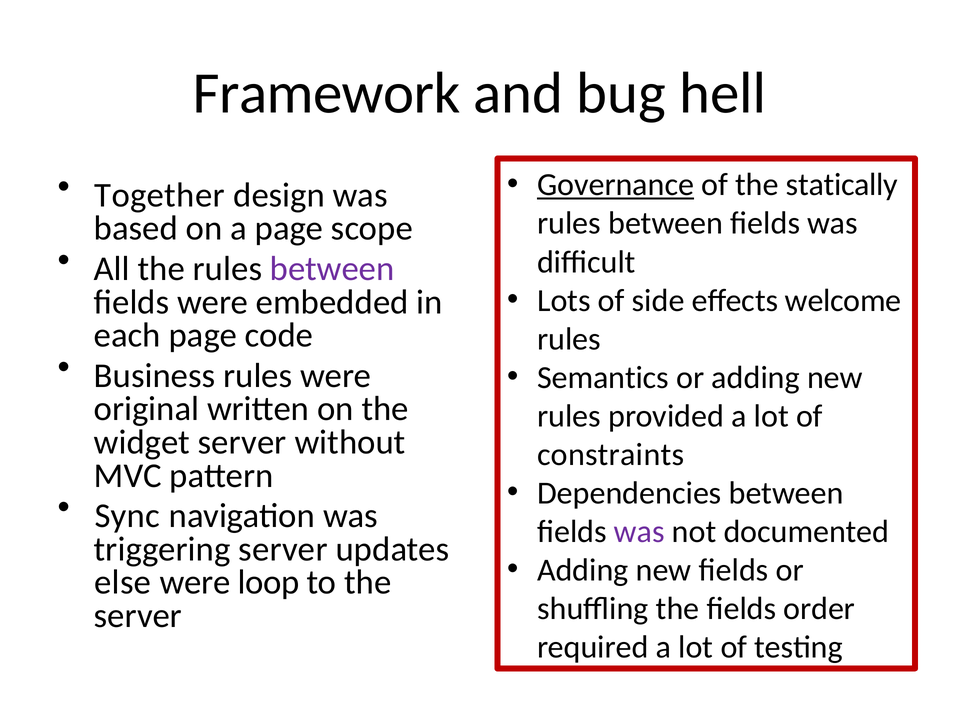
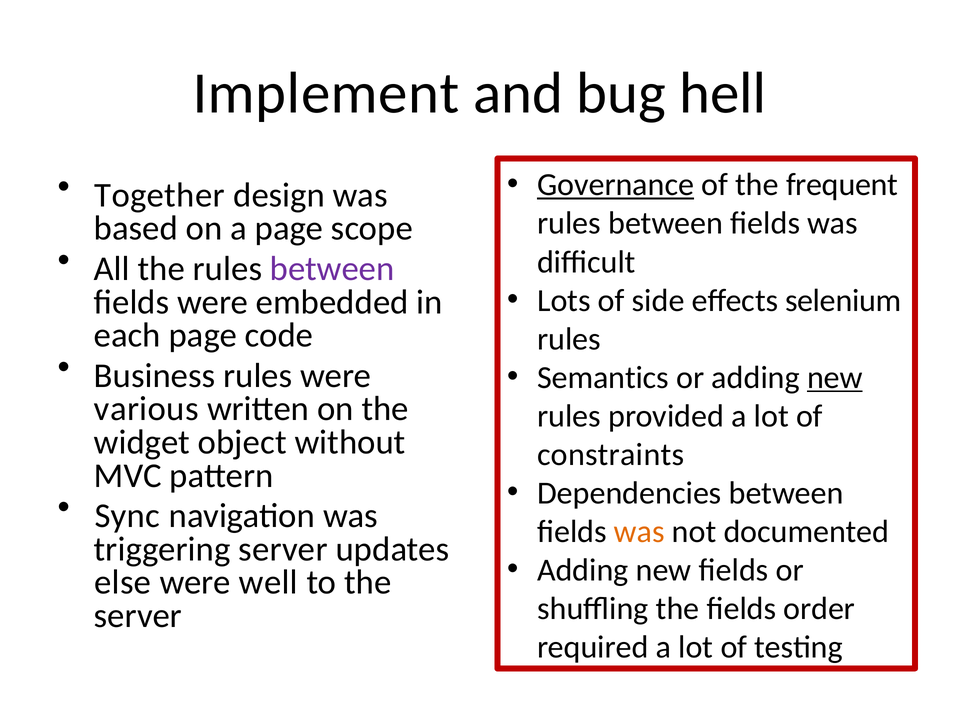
Framework: Framework -> Implement (326, 93)
statically: statically -> frequent (842, 185)
welcome: welcome -> selenium (843, 301)
new underline: none -> present (835, 378)
original: original -> various (146, 409)
widget server: server -> object (242, 442)
was colour: purple -> orange (639, 532)
loop: loop -> well (268, 583)
